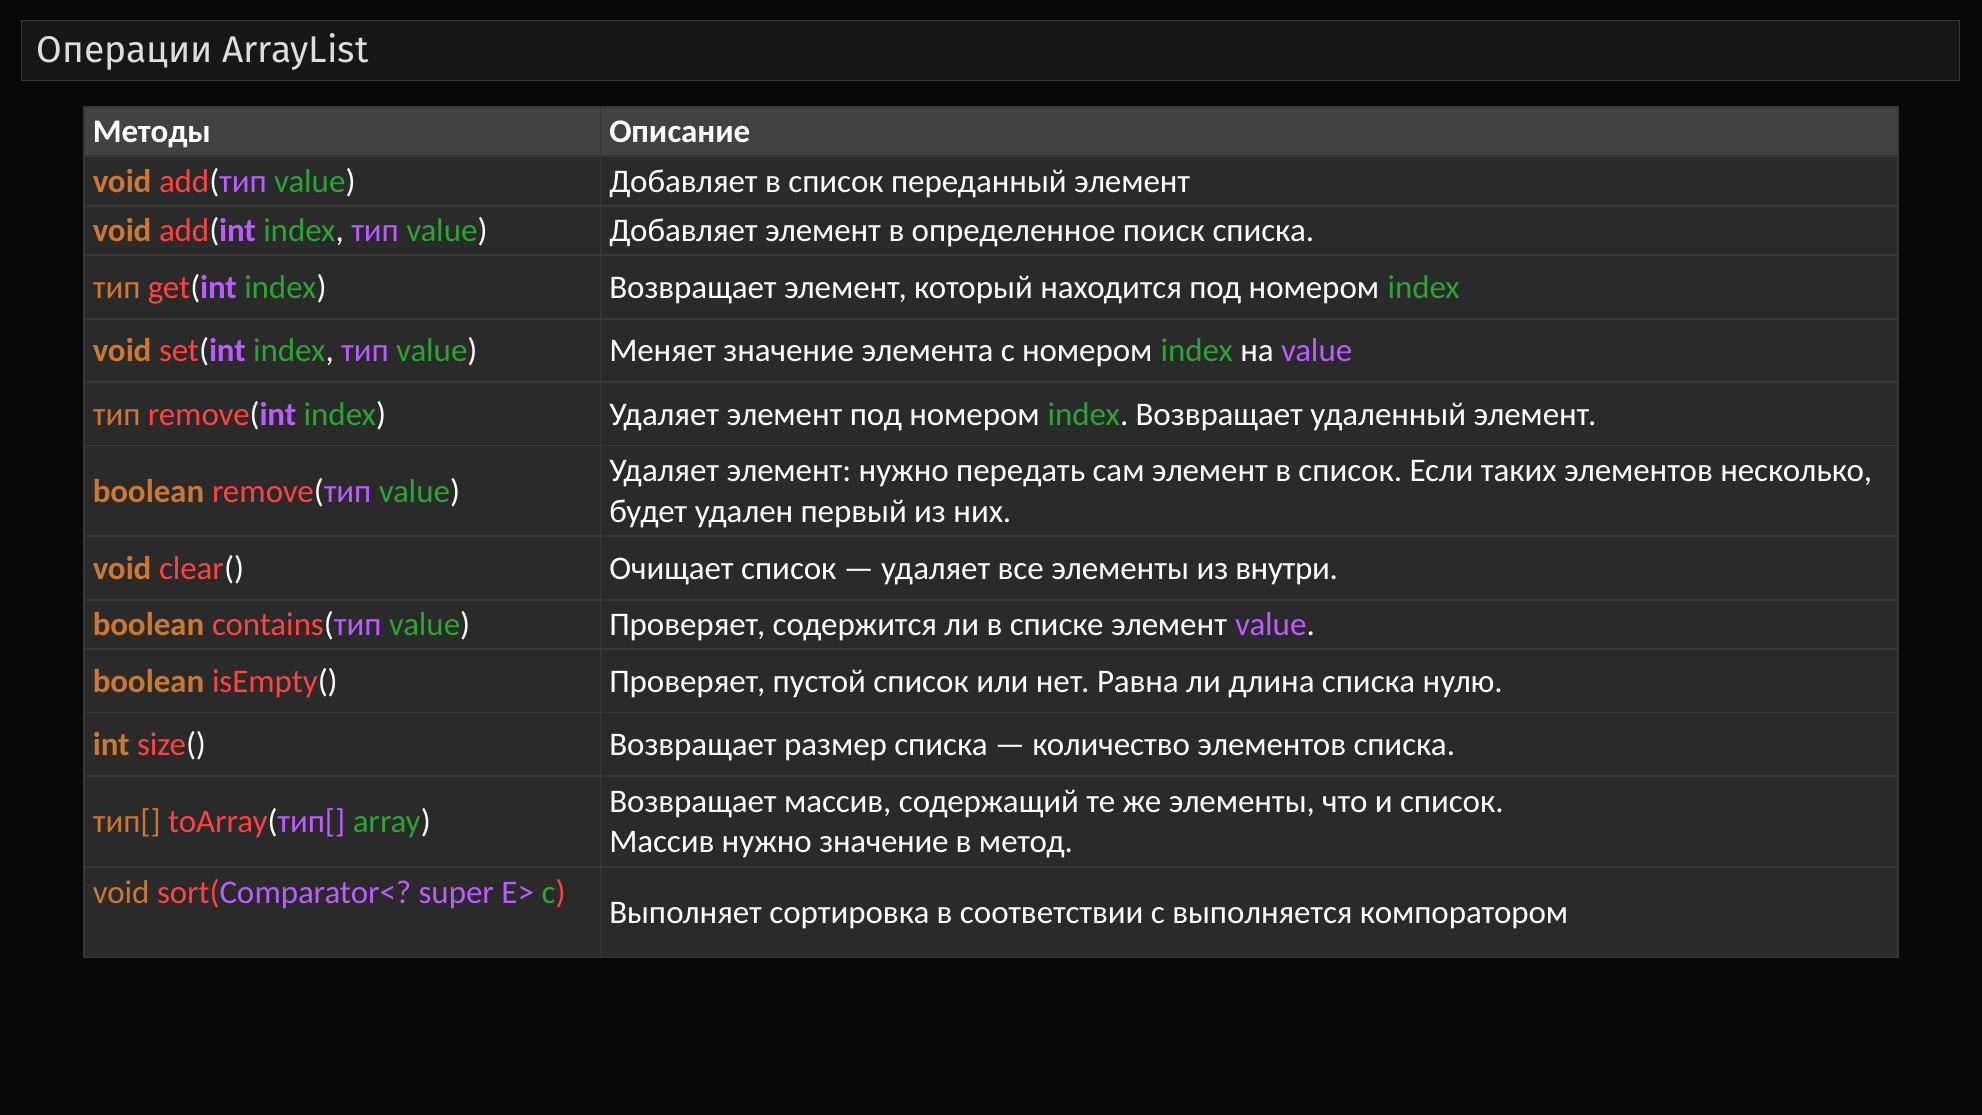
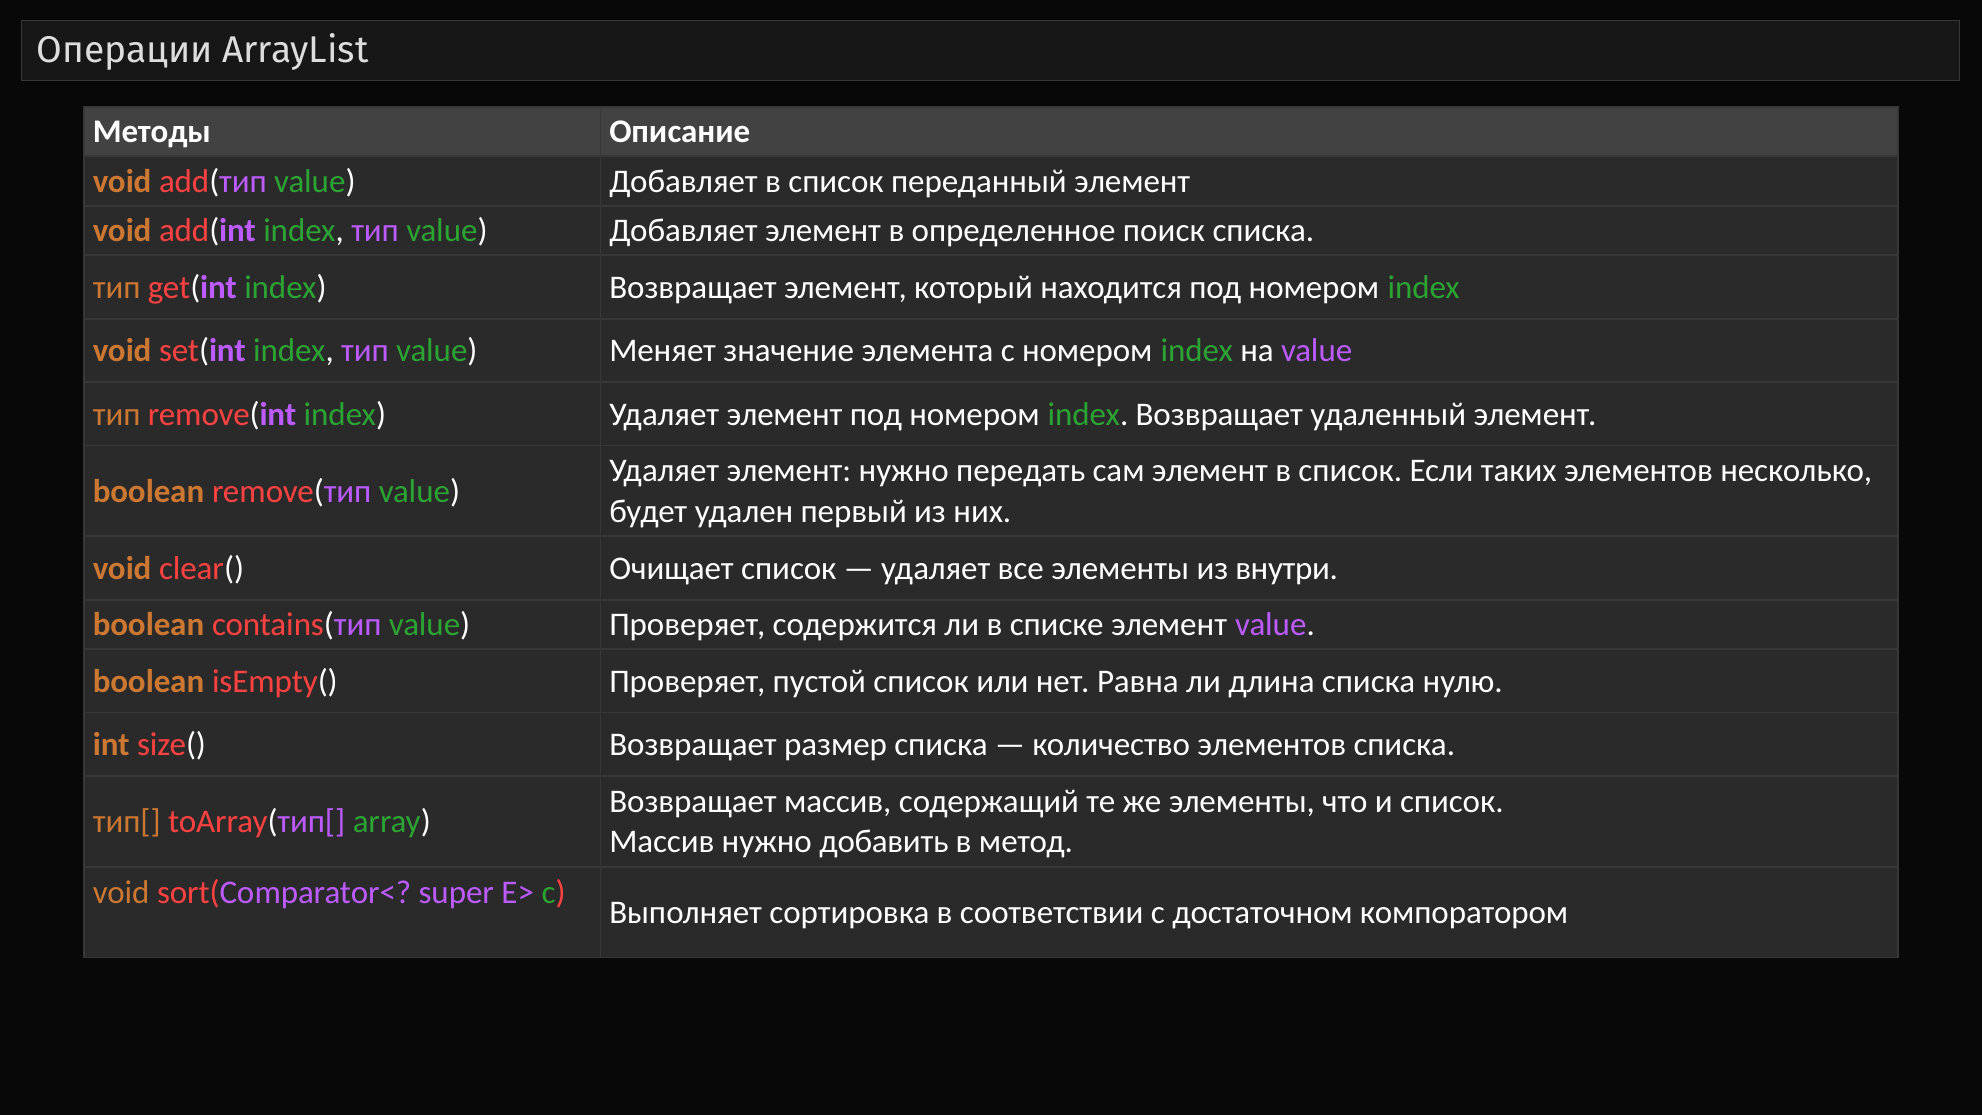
нужно значение: значение -> добавить (884, 842)
выполняется: выполняется -> достаточном (1263, 912)
